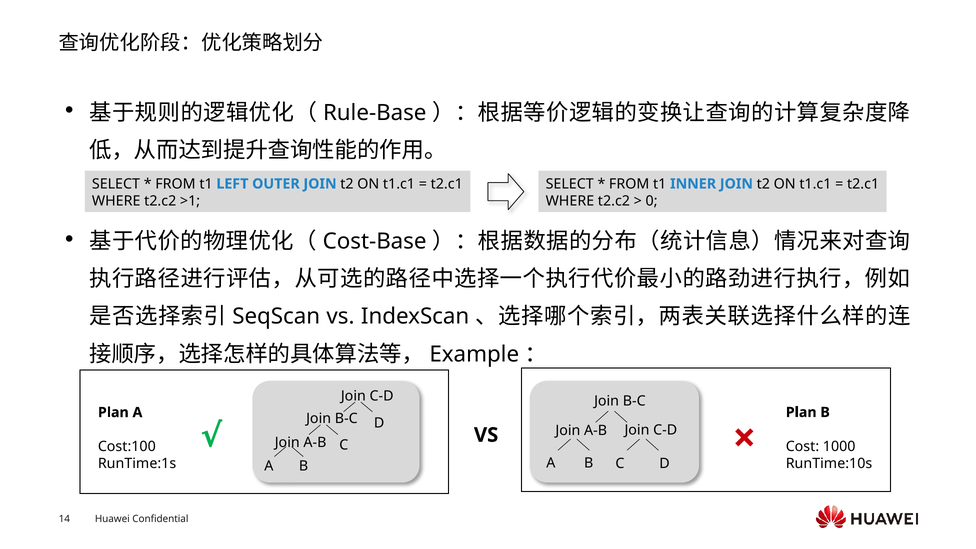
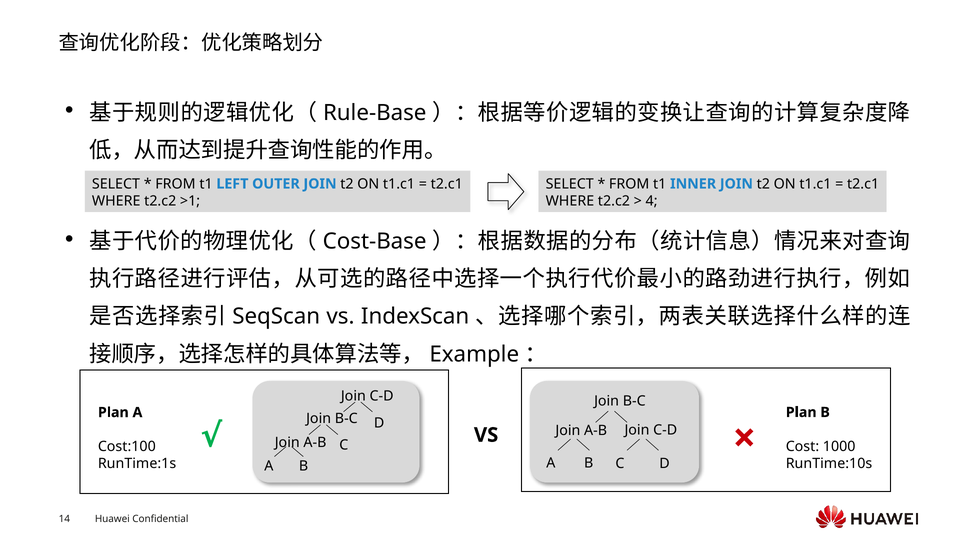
0: 0 -> 4 (652, 201)
